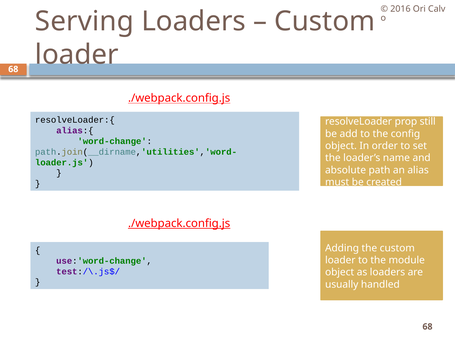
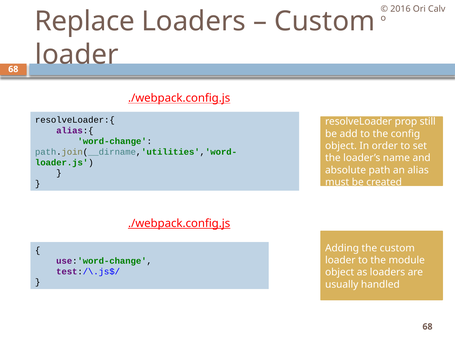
Serving: Serving -> Replace (85, 21)
